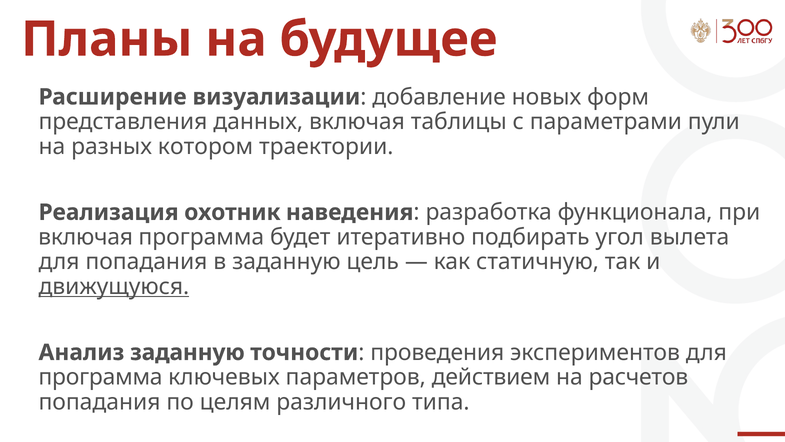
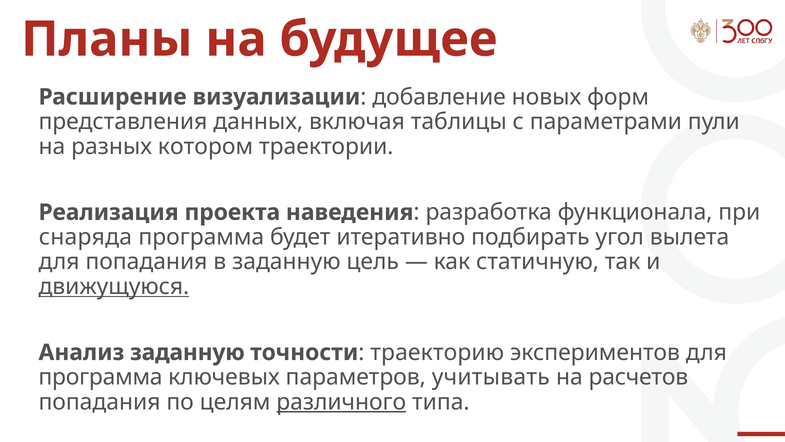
охотник: охотник -> проекта (232, 212)
включая: включая -> снаряда (85, 237)
проведения: проведения -> траекторию (437, 352)
действием: действием -> учитывать (491, 377)
различного underline: none -> present (341, 402)
